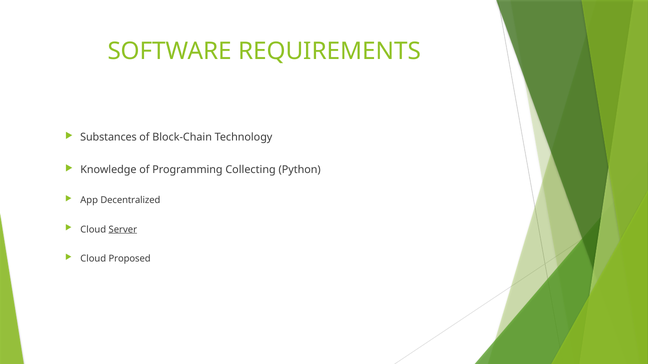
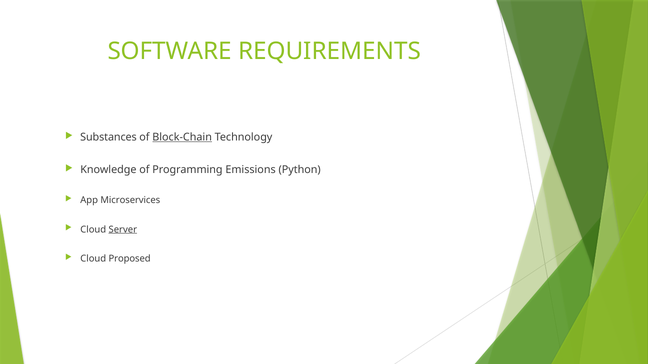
Block-Chain underline: none -> present (182, 137)
Collecting: Collecting -> Emissions (251, 170)
Decentralized: Decentralized -> Microservices (130, 200)
